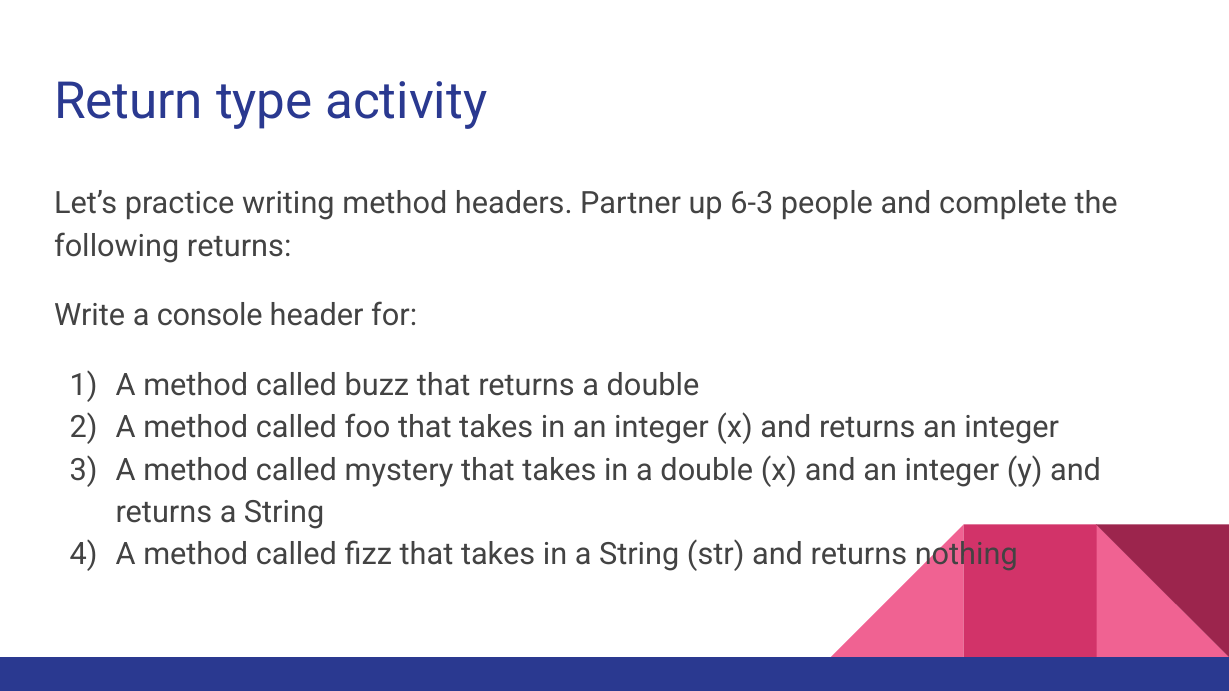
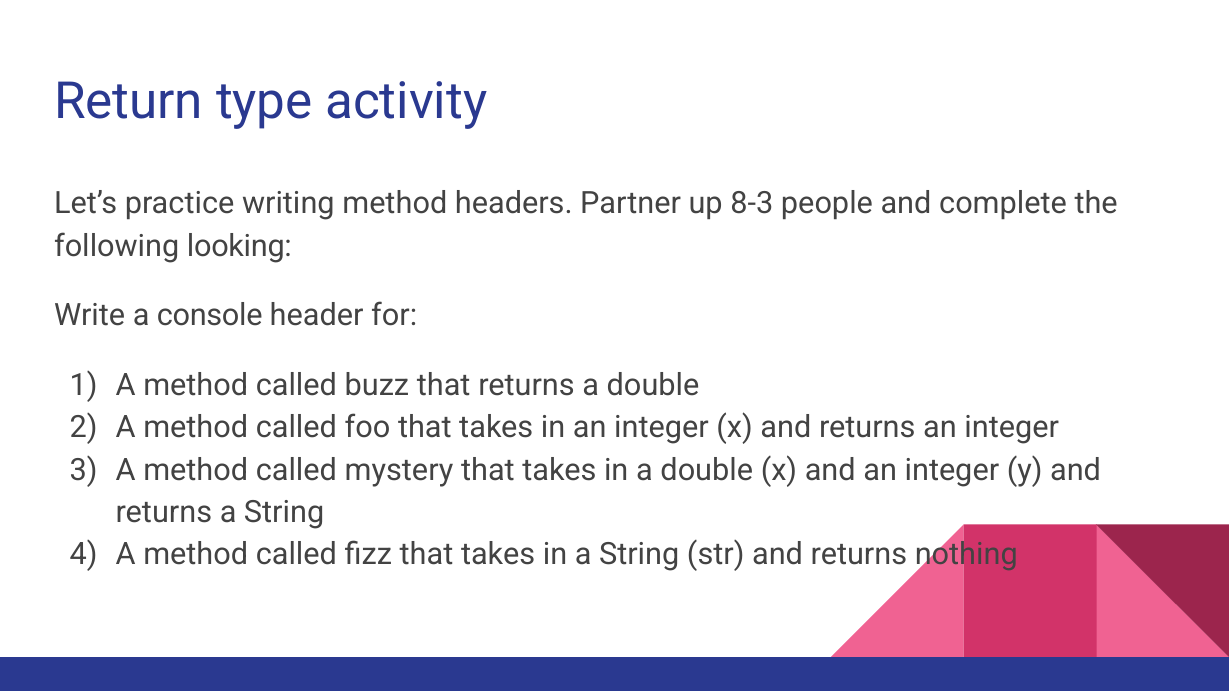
6-3: 6-3 -> 8-3 (752, 204)
following returns: returns -> looking (239, 246)
